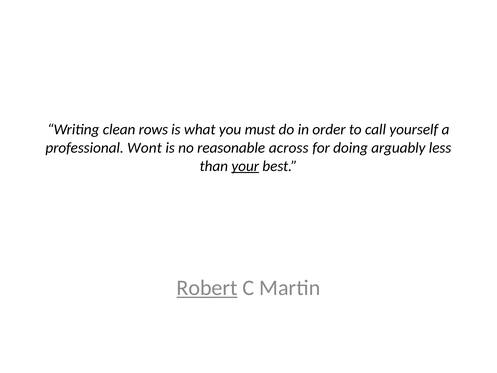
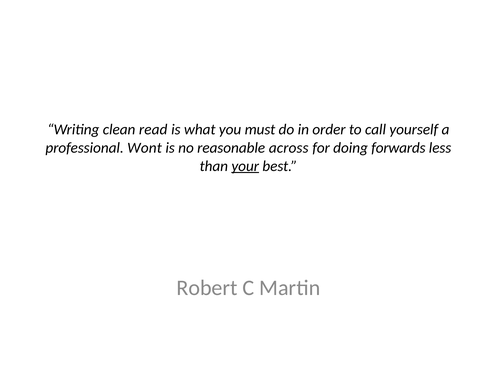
rows: rows -> read (153, 129)
arguably: arguably -> forwards (398, 148)
Robert underline: present -> none (207, 288)
